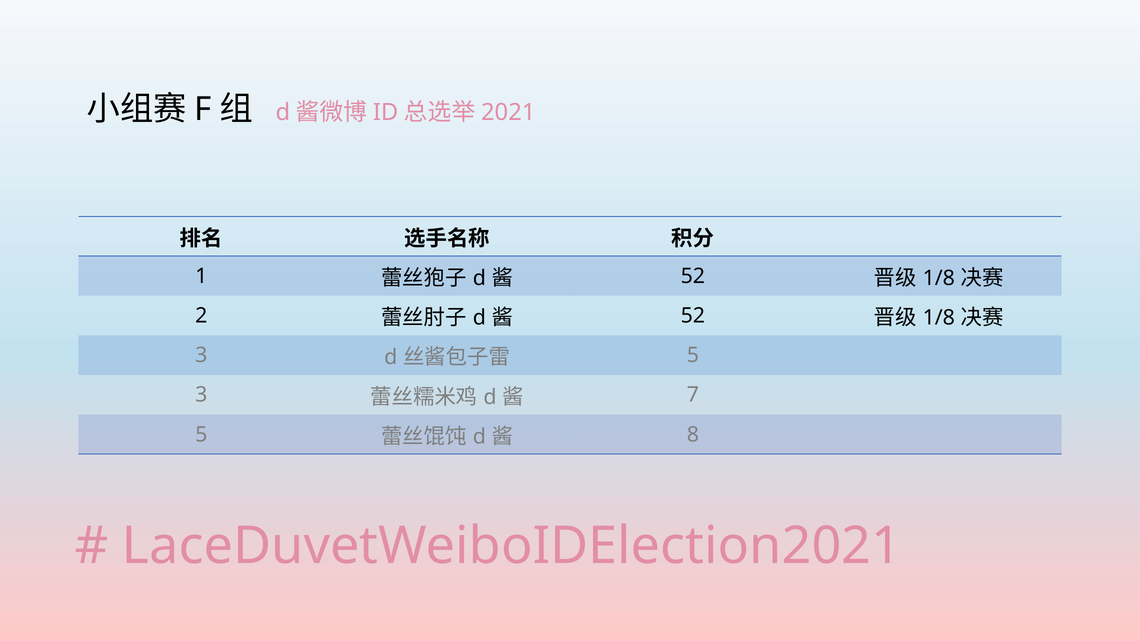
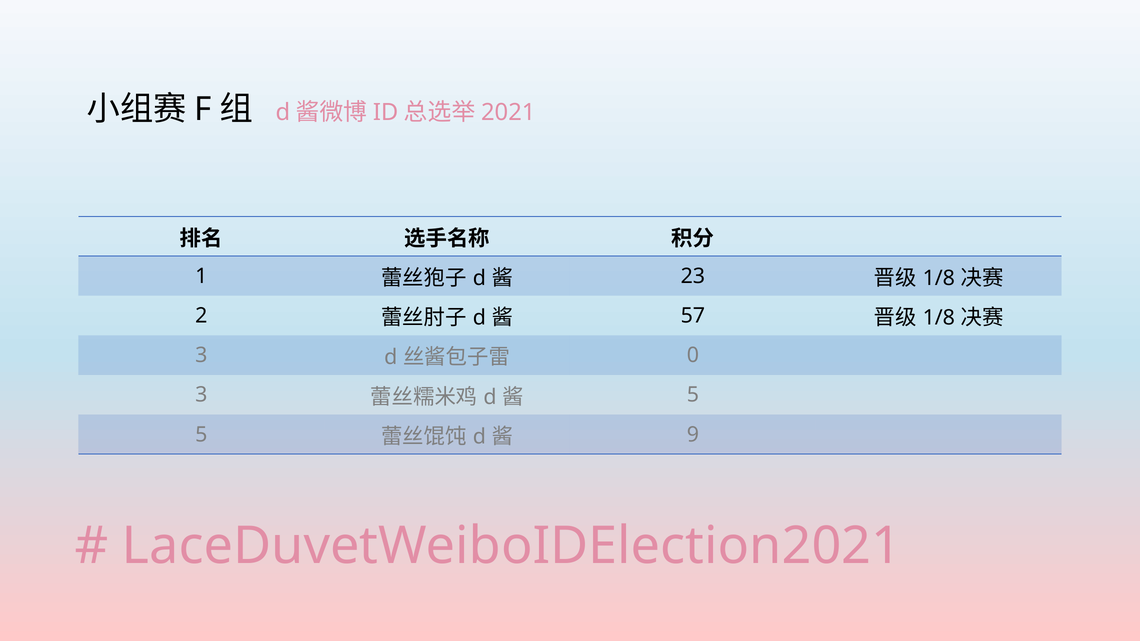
52: 52 -> 23 (693, 276)
52: 52 -> 57 (693, 316)
5: 5 -> 0 (693, 355)
7: 7 -> 5 (693, 395)
8: 8 -> 9 (693, 435)
